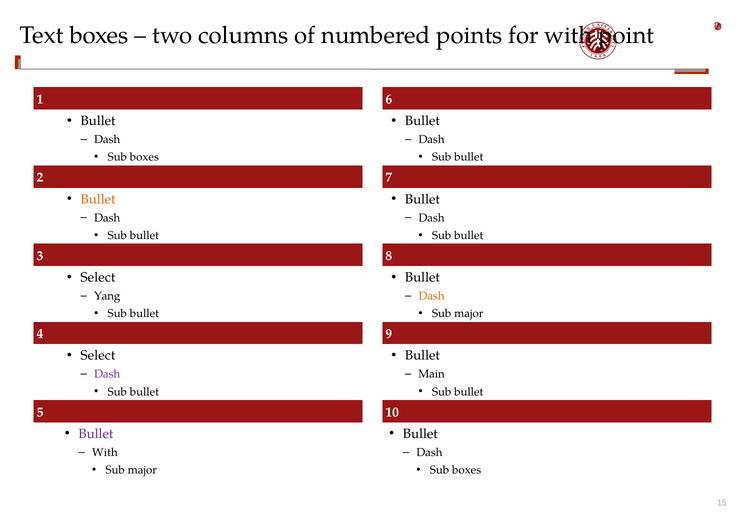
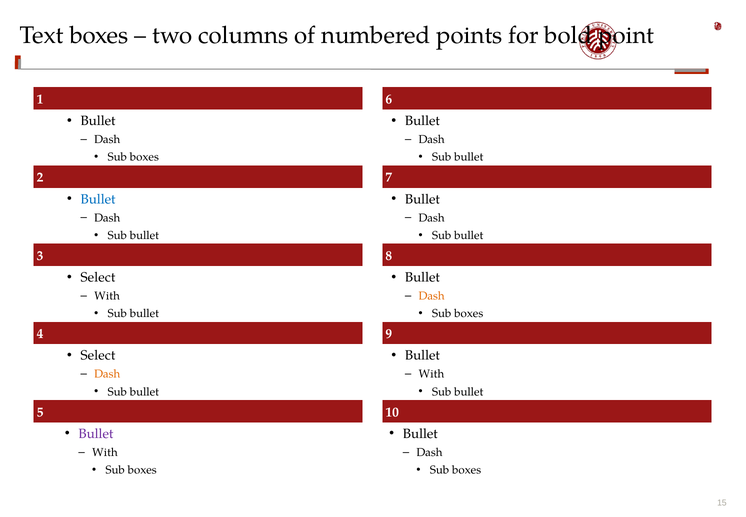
for with: with -> bold (568, 35)
Bullet colour: orange -> blue (98, 199)
Yang: Yang -> With (107, 296)
major: major -> boxes (469, 313)
Dash colour: purple -> orange (107, 374)
Main: Main -> With (431, 374)
major: major -> boxes (142, 470)
